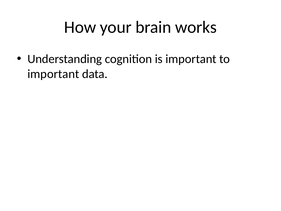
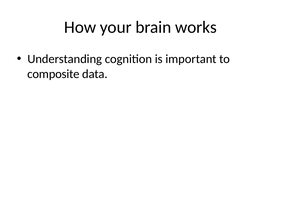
important: important -> composite (53, 74)
